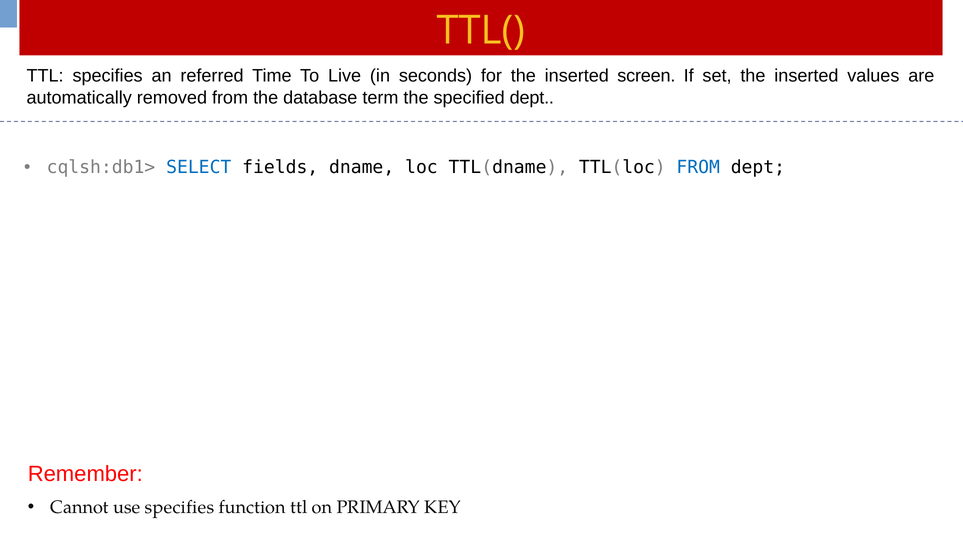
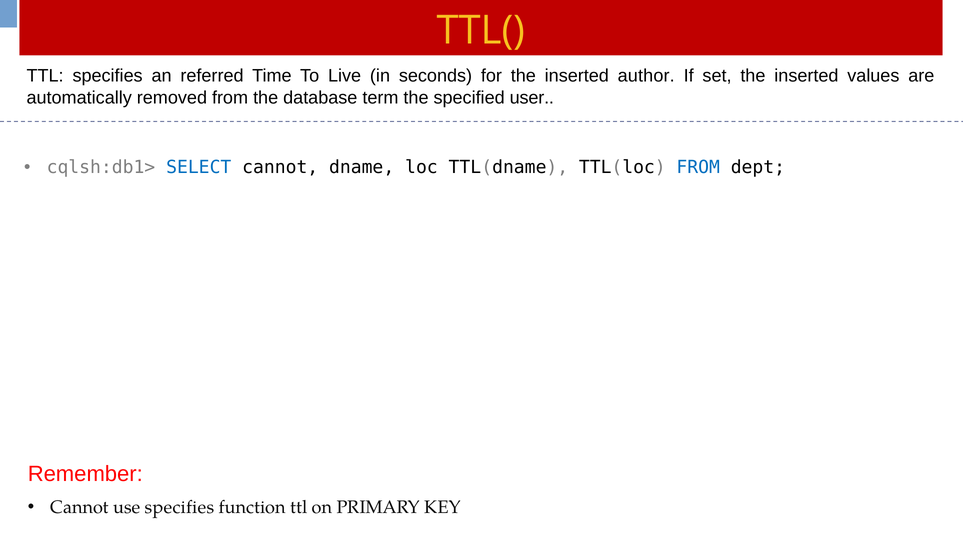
screen: screen -> author (646, 76)
specified dept: dept -> user (532, 97)
SELECT fields: fields -> cannot (280, 167)
